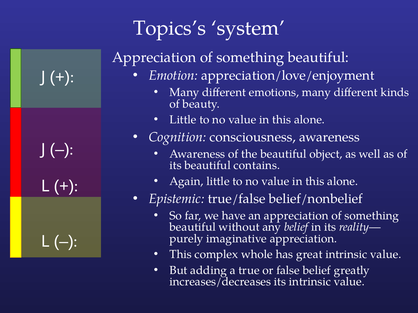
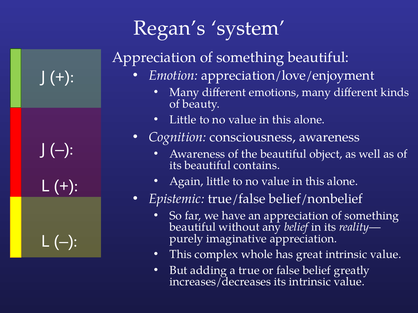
Topics’s: Topics’s -> Regan’s (169, 28)
